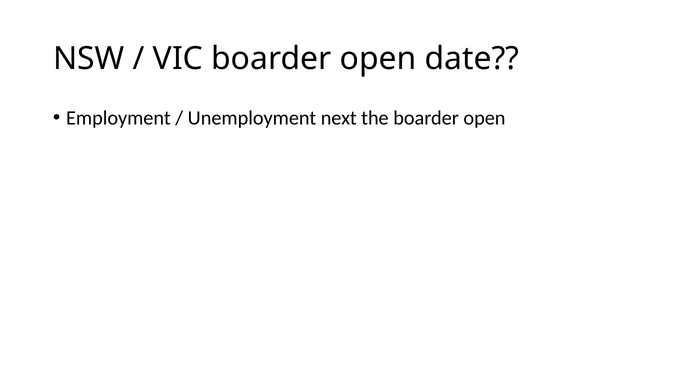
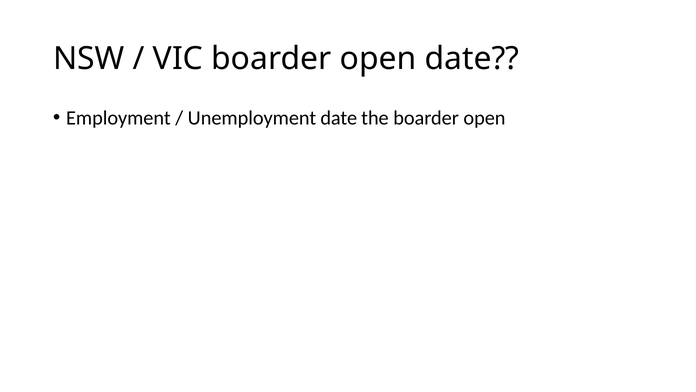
Unemployment next: next -> date (339, 118)
